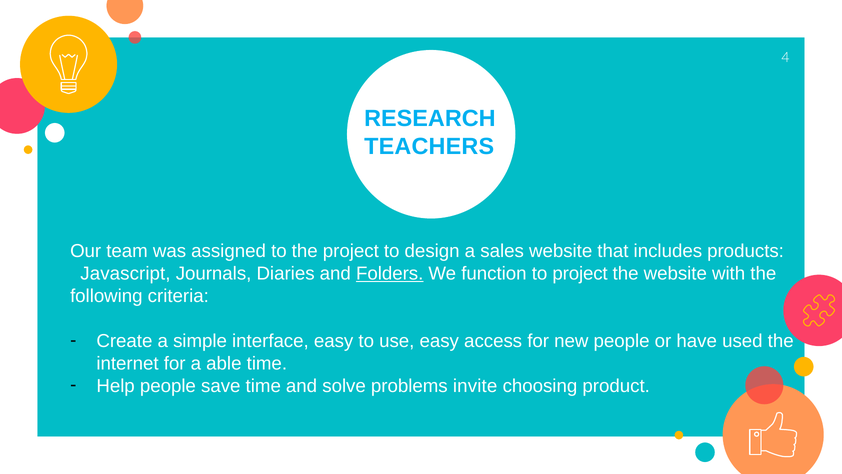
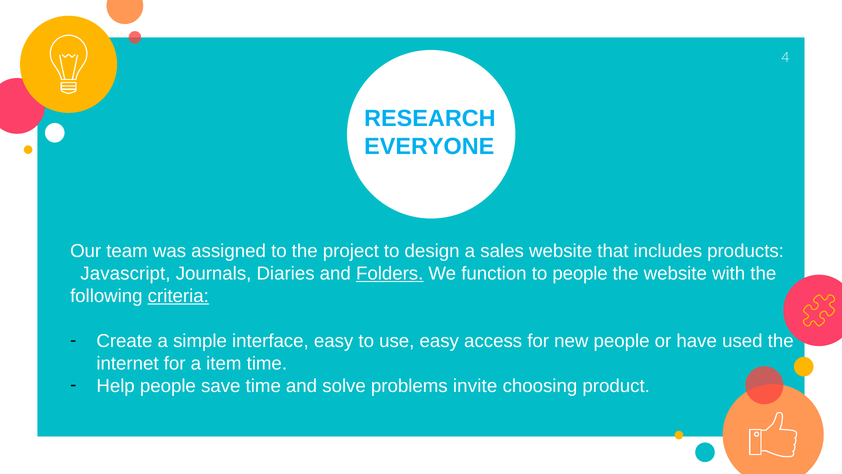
TEACHERS: TEACHERS -> EVERYONE (429, 147)
to project: project -> people (580, 273)
criteria underline: none -> present (178, 296)
able: able -> item (224, 363)
